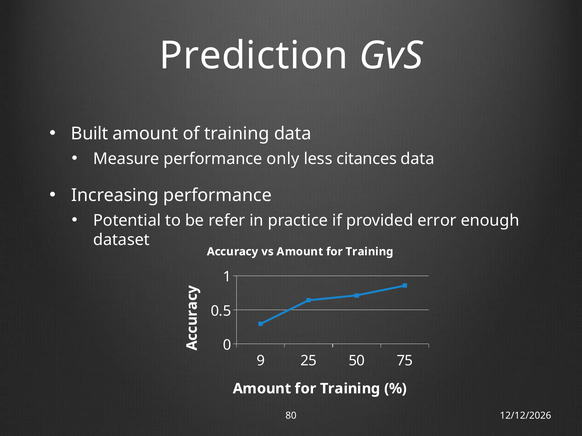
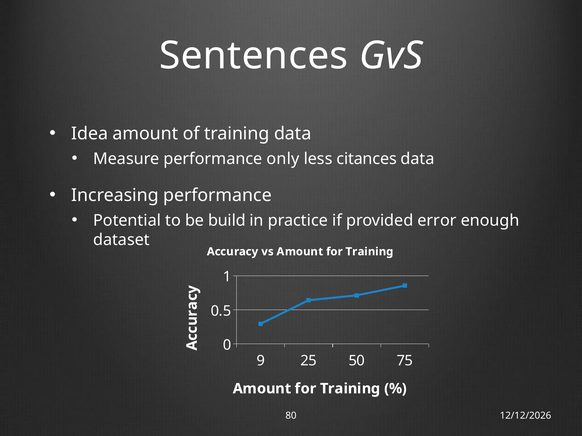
Prediction: Prediction -> Sentences (254, 56)
Built: Built -> Idea (90, 134)
refer: refer -> build (227, 221)
